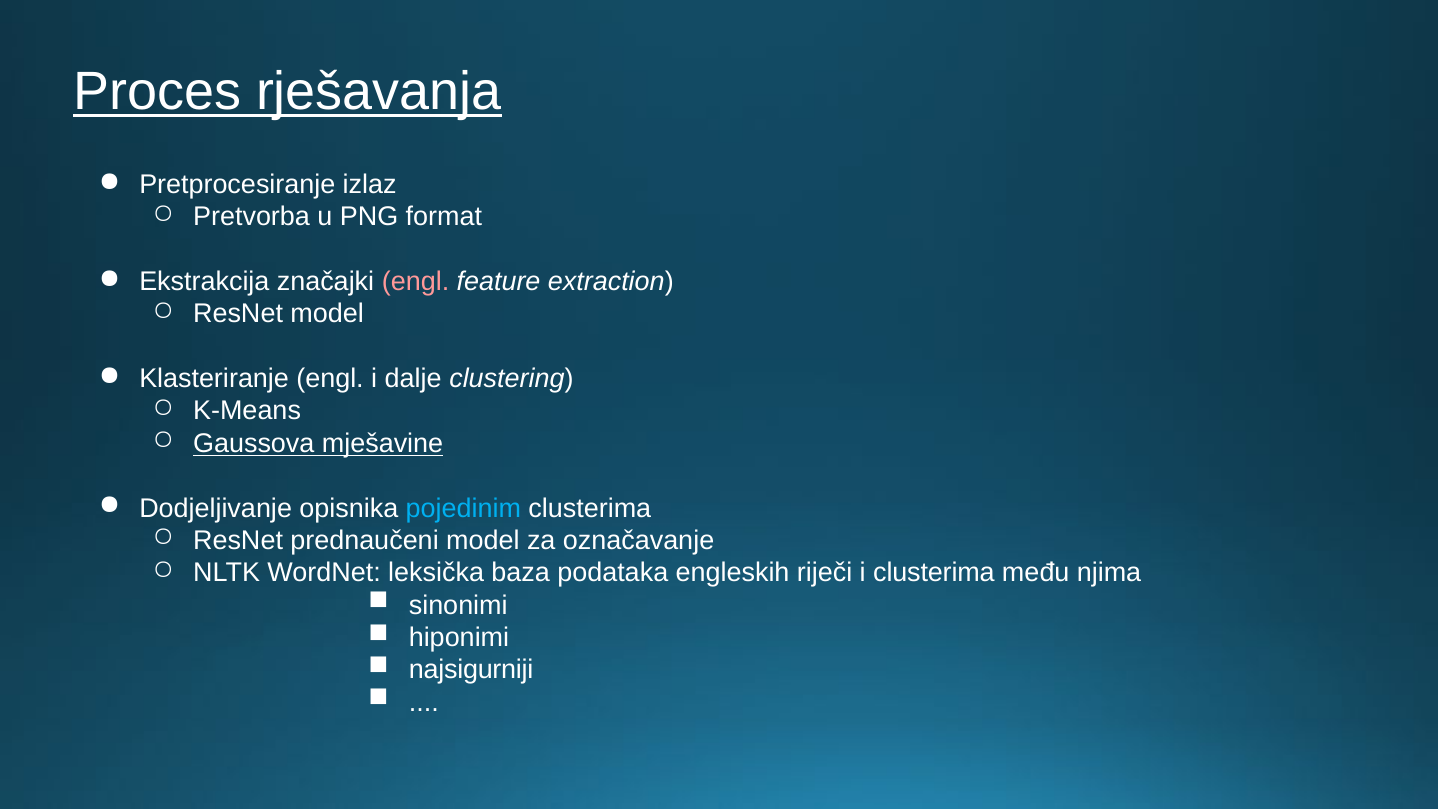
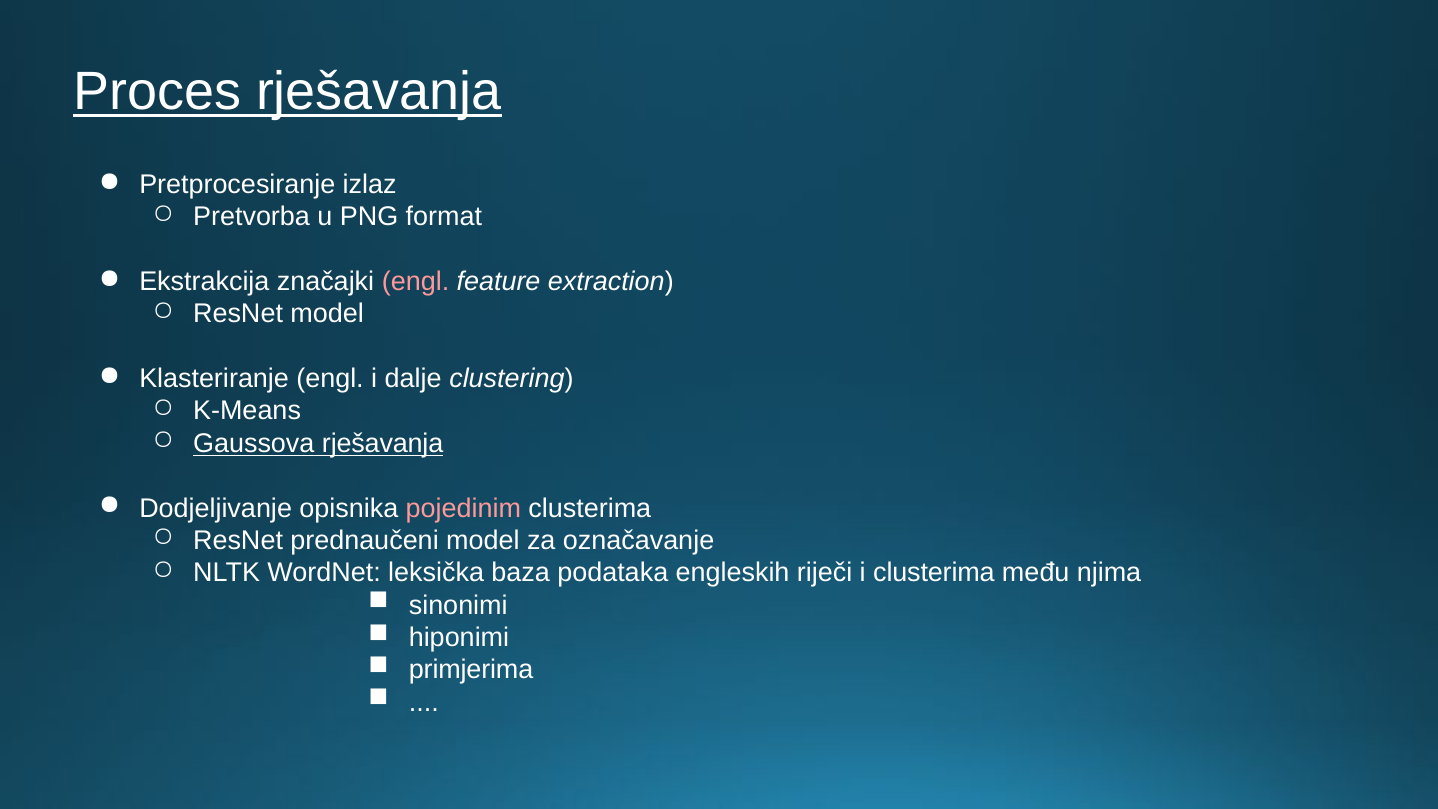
Gaussova mješavine: mješavine -> rješavanja (383, 443)
pojedinim colour: light blue -> pink (463, 508)
najsigurniji: najsigurniji -> primjerima (471, 670)
